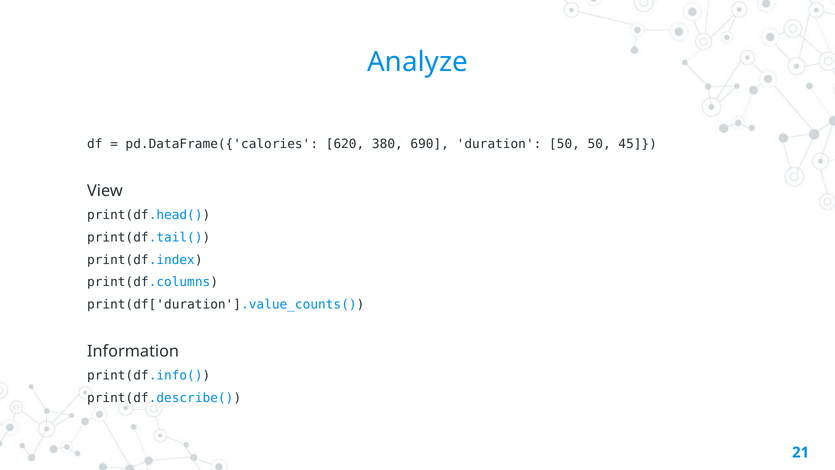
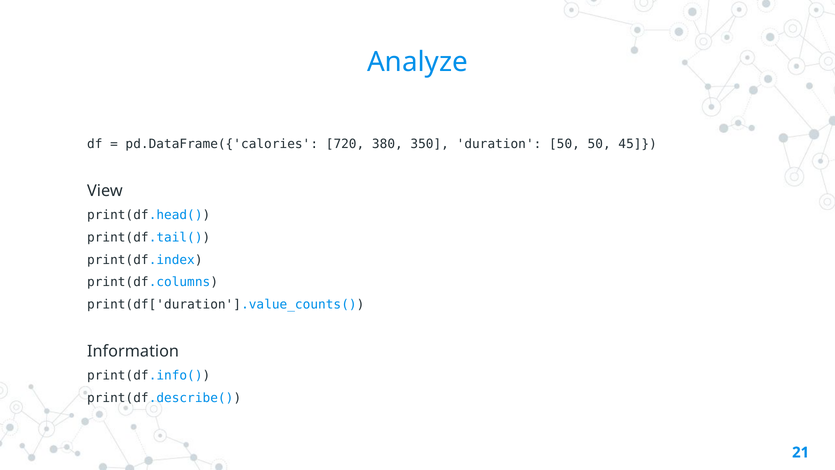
620: 620 -> 720 (345, 144)
690: 690 -> 350 (430, 144)
